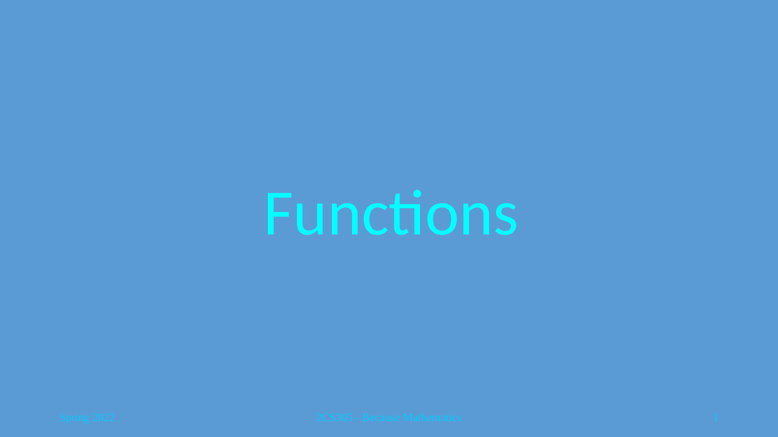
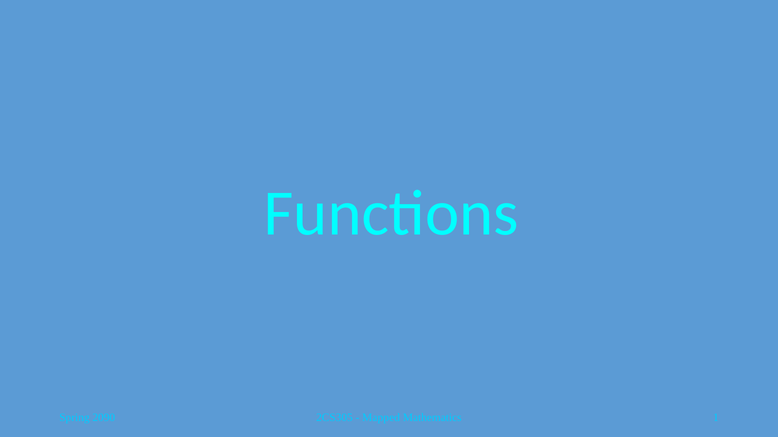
2022: 2022 -> 2090 (104, 418)
Because: Because -> Mapped (381, 418)
